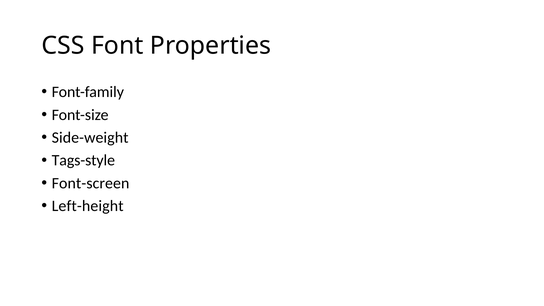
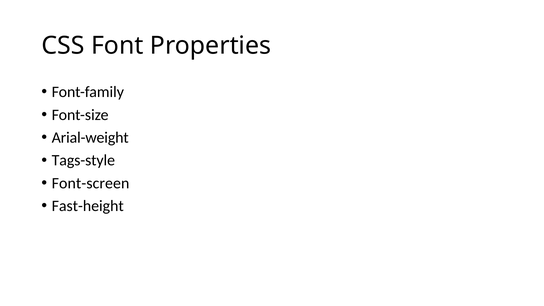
Side-weight: Side-weight -> Arial-weight (90, 138)
Left-height: Left-height -> Fast-height (88, 206)
